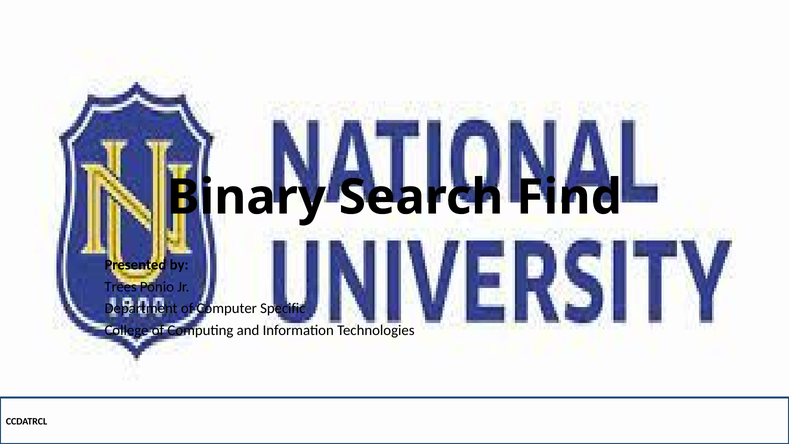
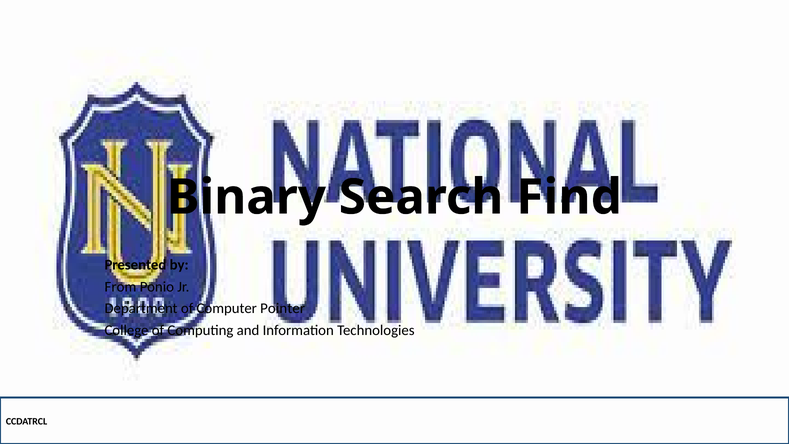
Trees: Trees -> From (120, 287)
Specific: Specific -> Pointer (283, 308)
